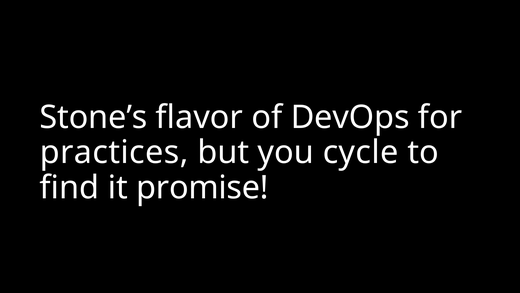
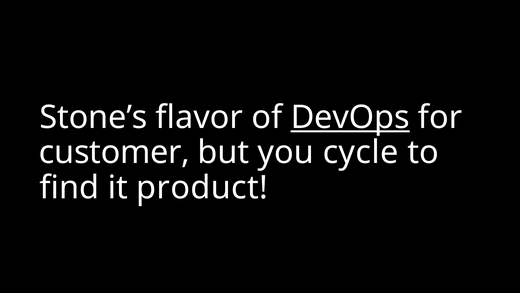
DevOps underline: none -> present (350, 117)
practices: practices -> customer (114, 152)
promise: promise -> product (202, 187)
